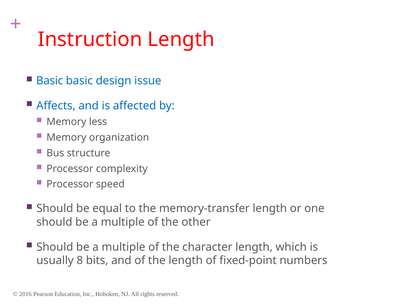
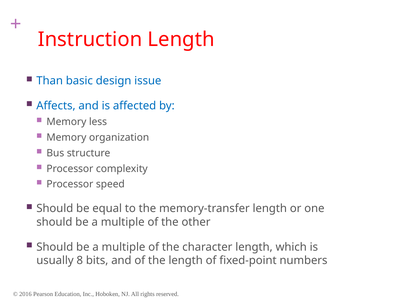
Basic: Basic -> Than (50, 81)
